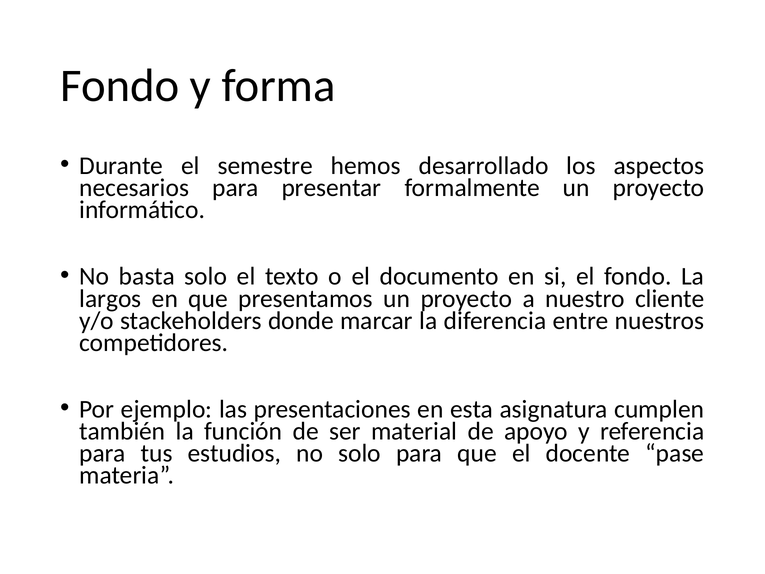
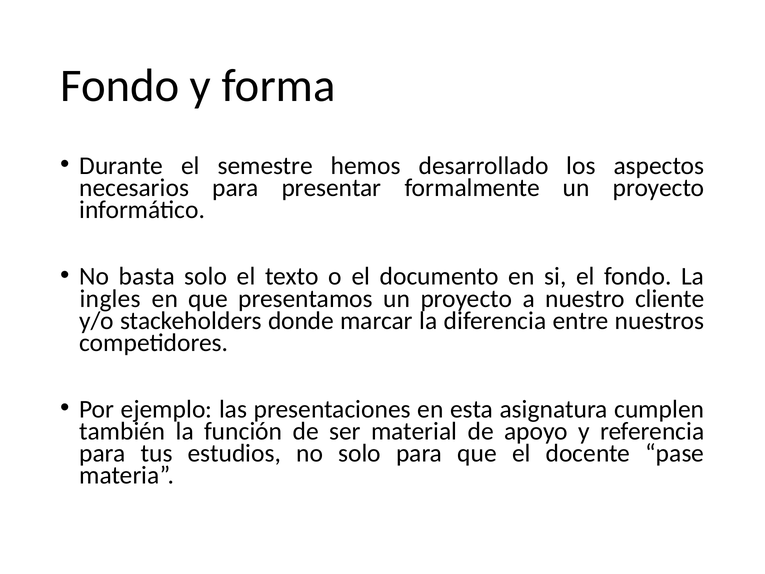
largos: largos -> ingles (110, 298)
